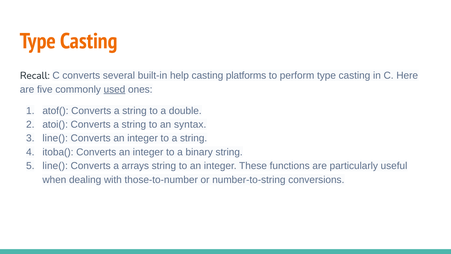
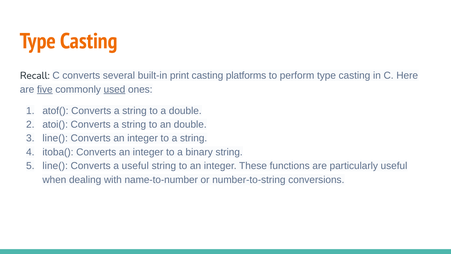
help: help -> print (179, 75)
five underline: none -> present (45, 89)
an syntax: syntax -> double (190, 124)
a arrays: arrays -> useful (135, 166)
those-to-number: those-to-number -> name-to-number (161, 180)
